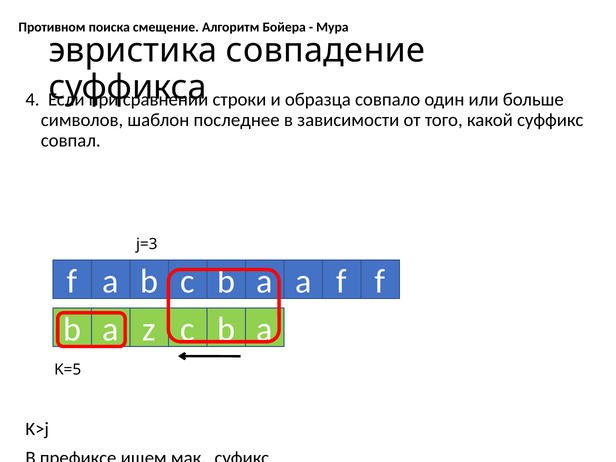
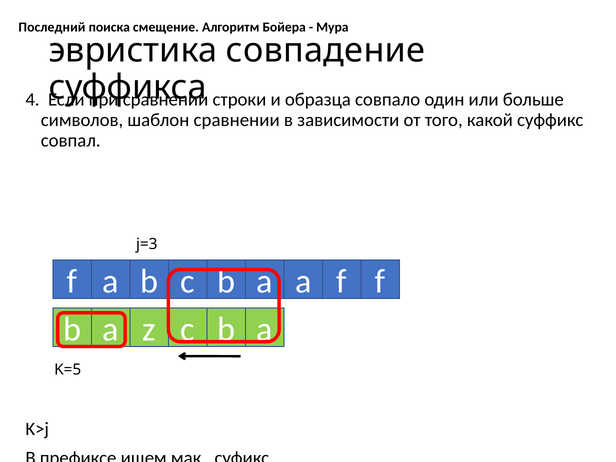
Противном: Противном -> Последний (52, 27)
шаблон последнее: последнее -> сравнении (237, 120)
